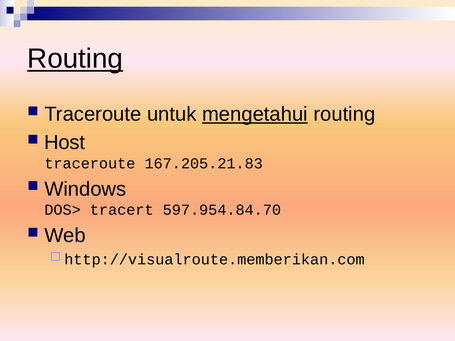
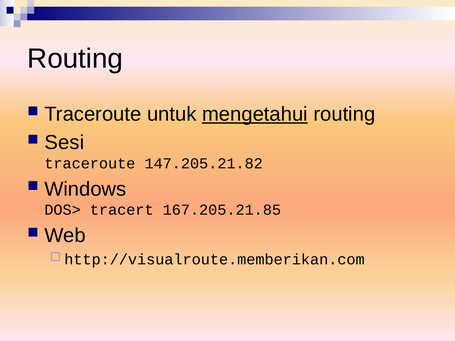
Routing underline: present -> none (75, 59)
Host: Host -> Sesi (64, 143)
167.205.21.83: 167.205.21.83 -> 147.205.21.82 (204, 164)
597.954.84.70: 597.954.84.70 -> 167.205.21.85 (222, 210)
